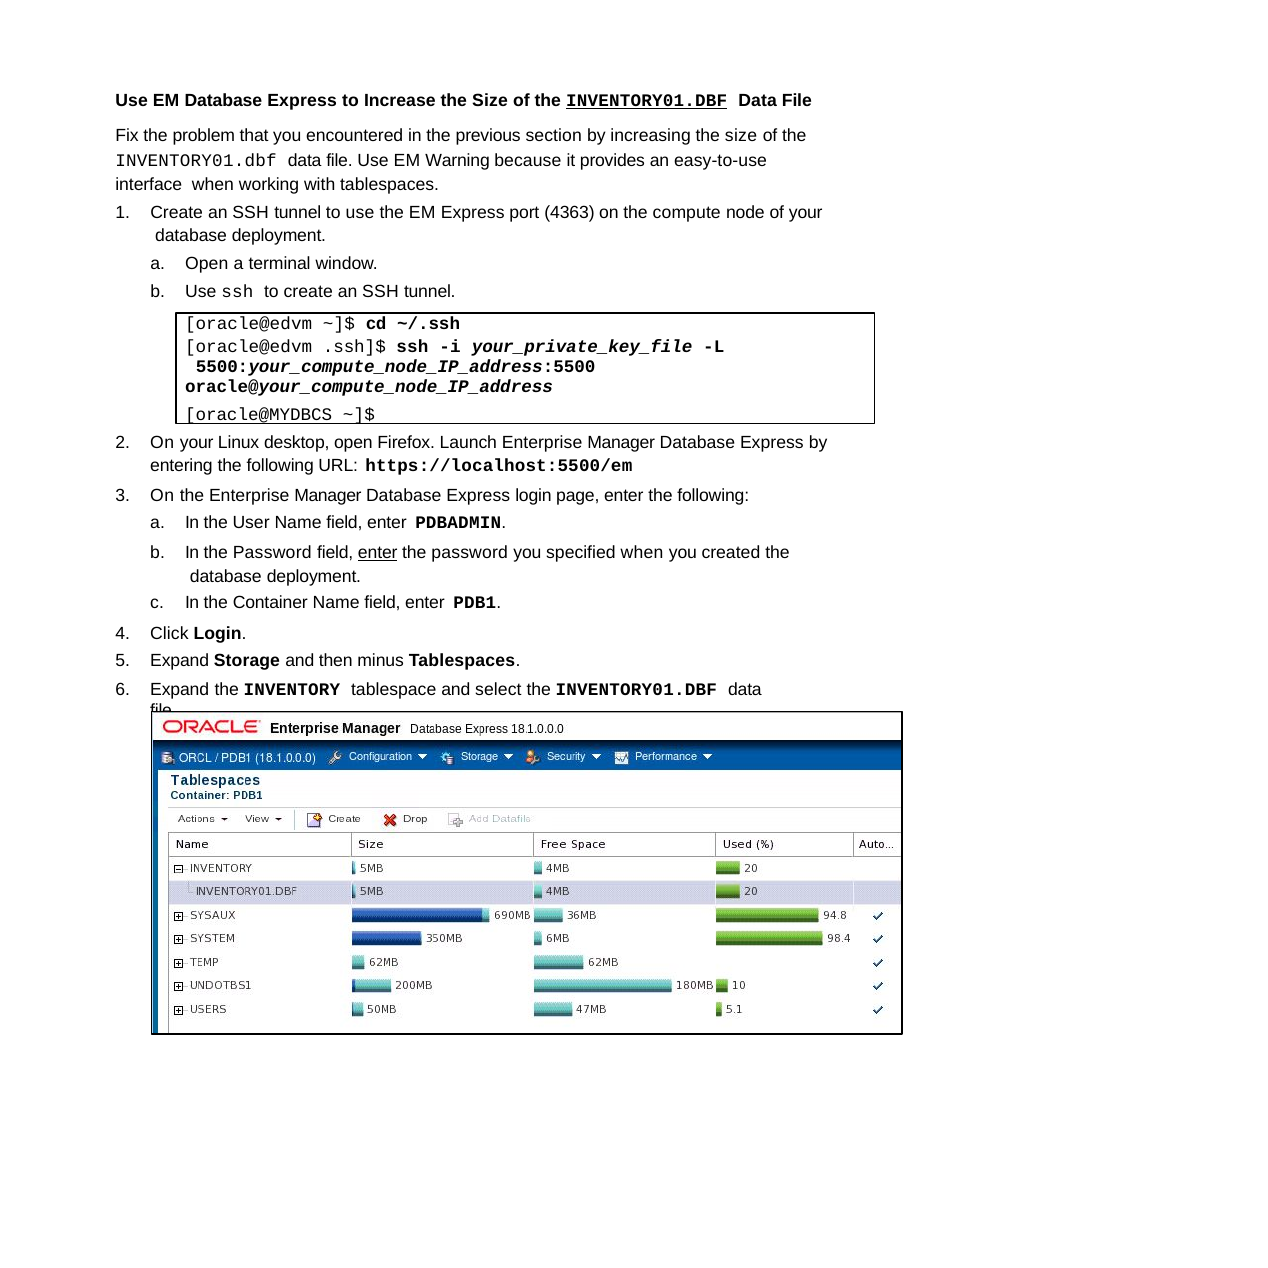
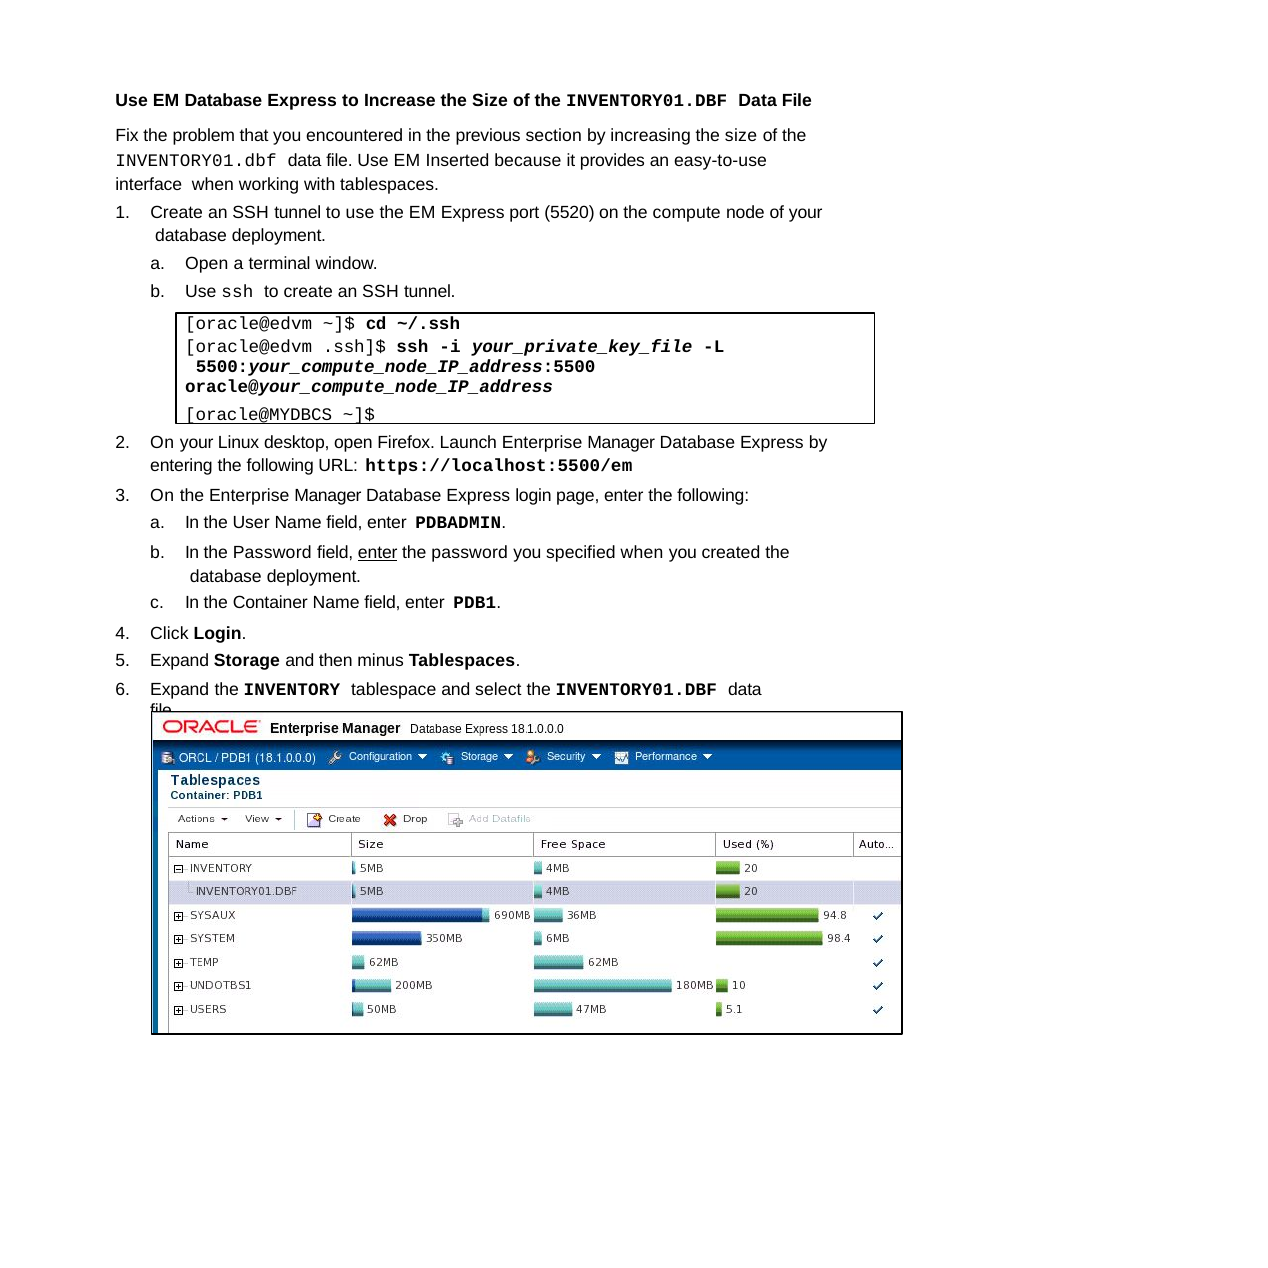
INVENTORY01.DBF underline: present -> none (647, 101)
Warning: Warning -> Inserted (458, 160)
4363: 4363 -> 5520 (570, 212)
